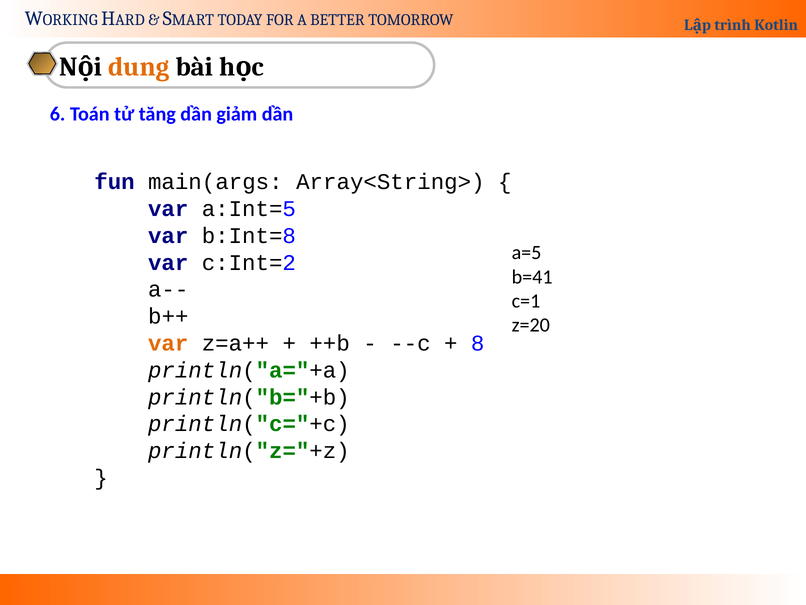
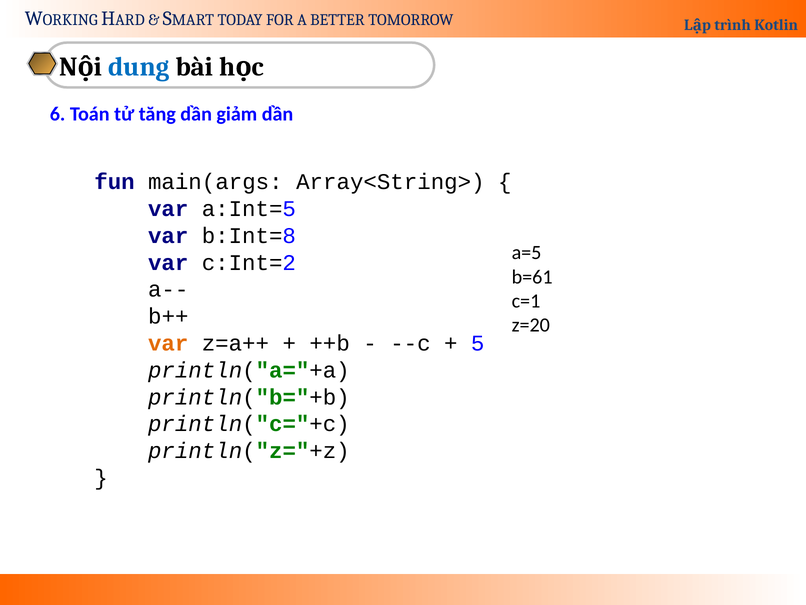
dung colour: orange -> blue (139, 67)
b=41: b=41 -> b=61 (532, 277)
8: 8 -> 5 (478, 343)
